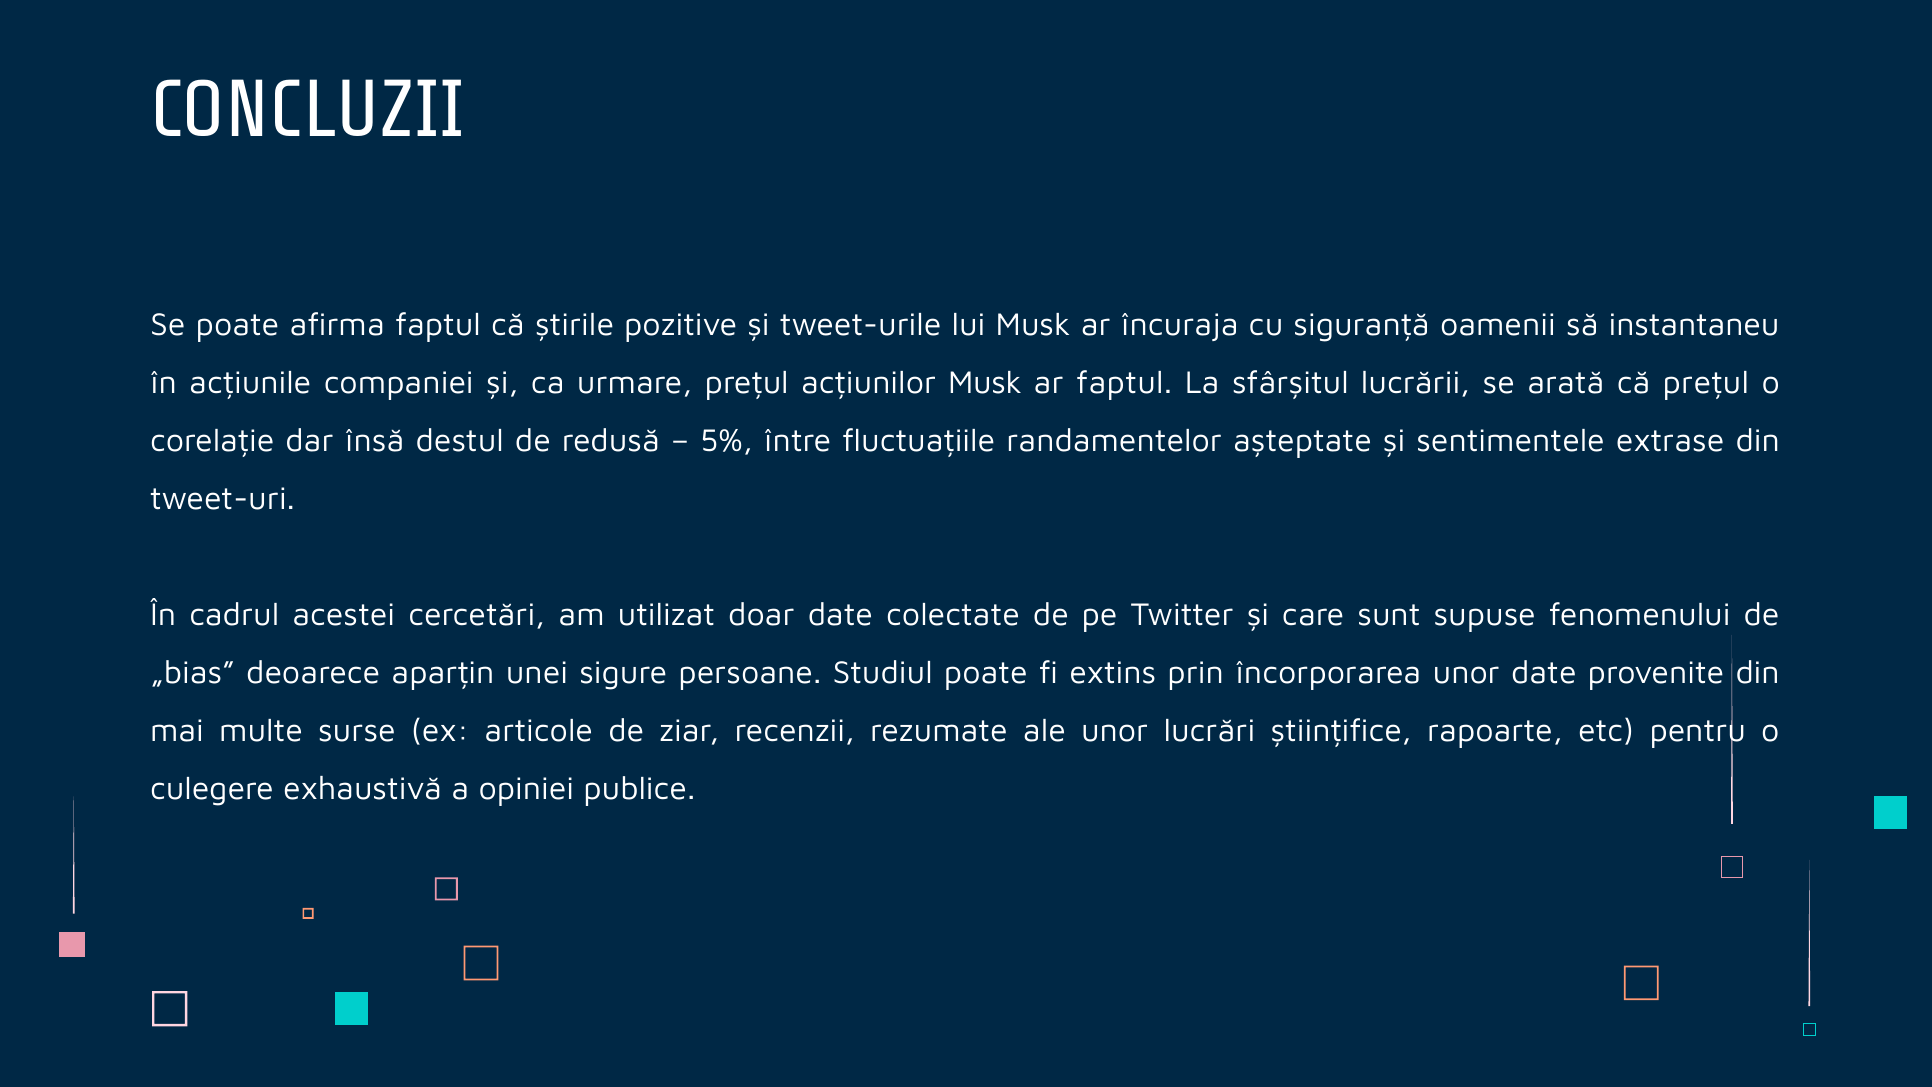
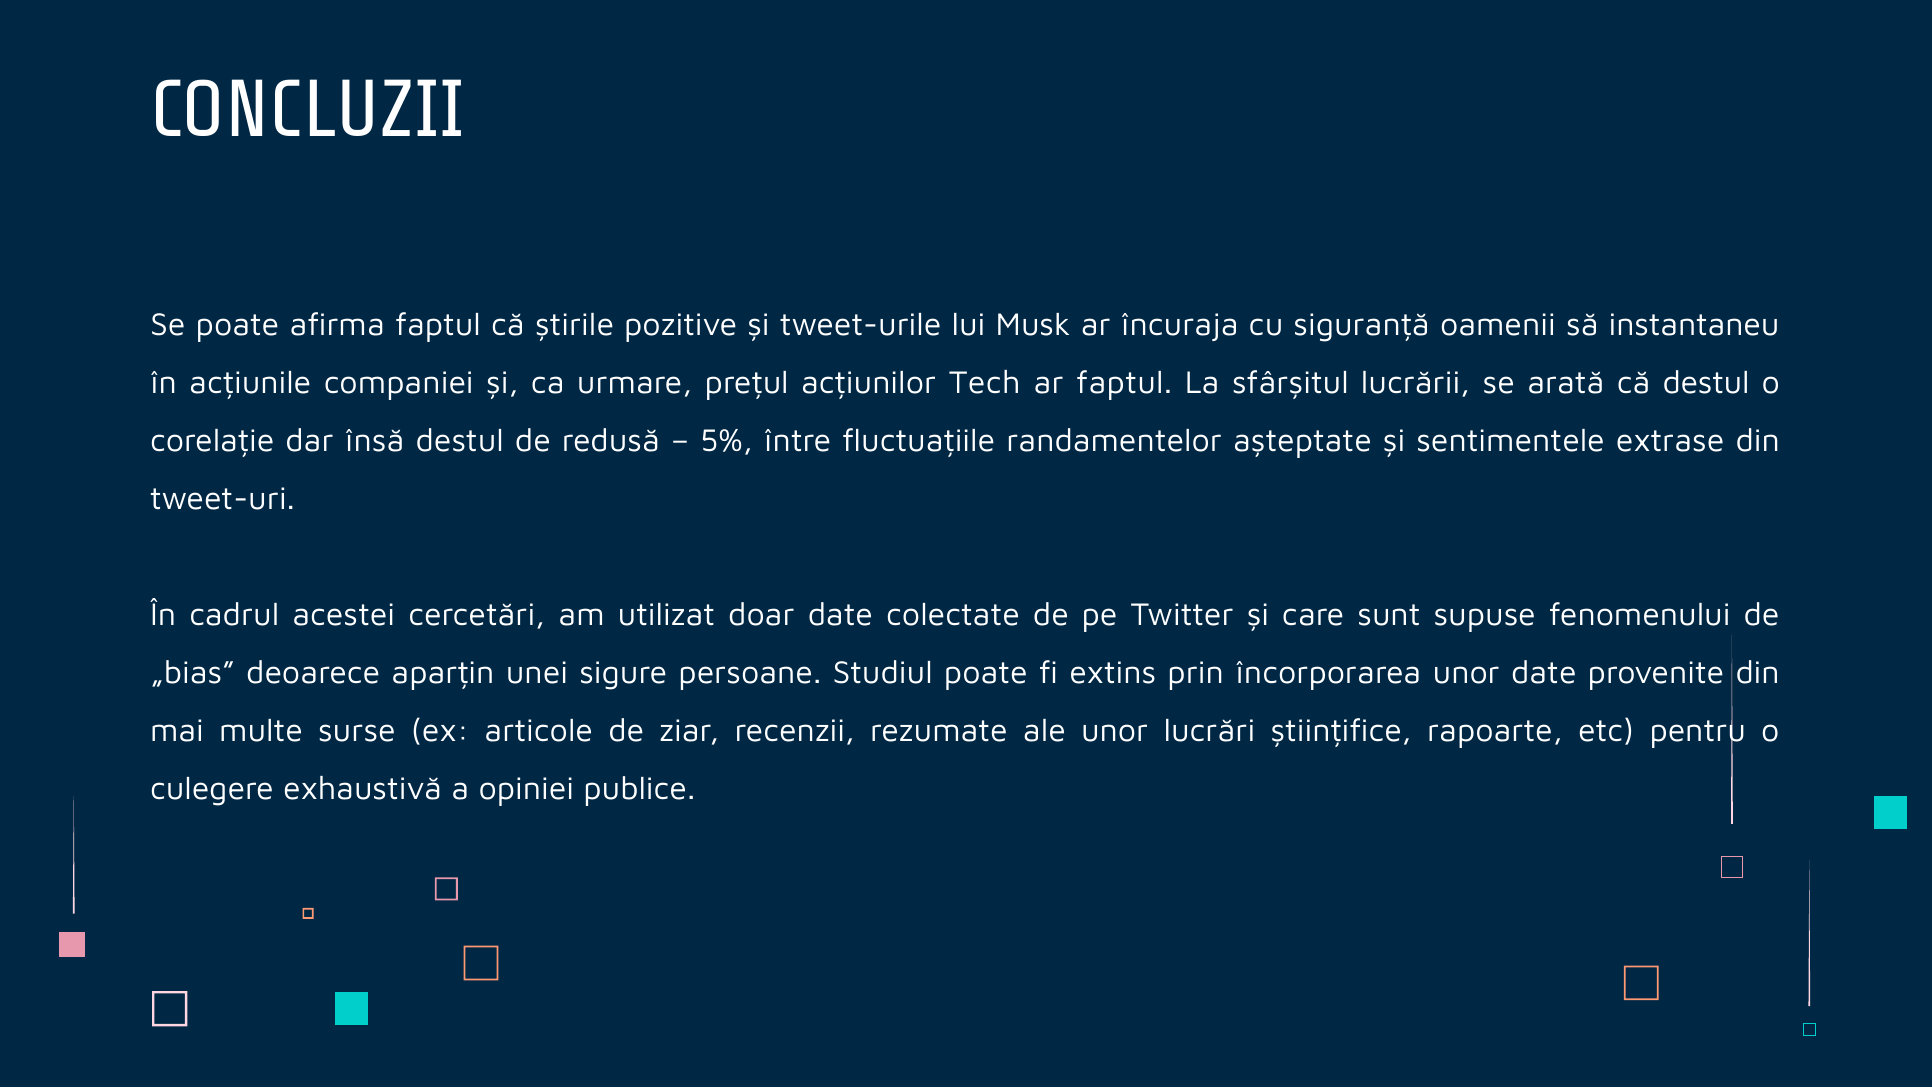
acțiunilor Musk: Musk -> Tech (985, 383)
că prețul: prețul -> destul (1706, 383)
